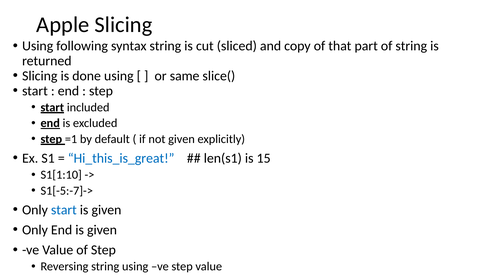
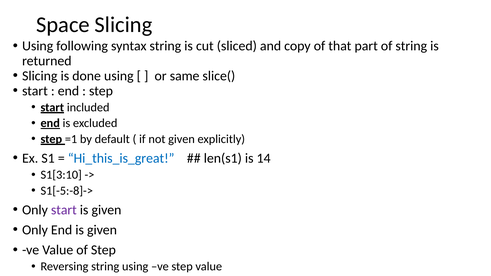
Apple: Apple -> Space (63, 25)
15: 15 -> 14 (264, 158)
S1[1:10: S1[1:10 -> S1[3:10 (61, 175)
S1[-5:-7]->: S1[-5:-7]-> -> S1[-5:-8]-> (67, 191)
start colour: blue -> purple (64, 210)
